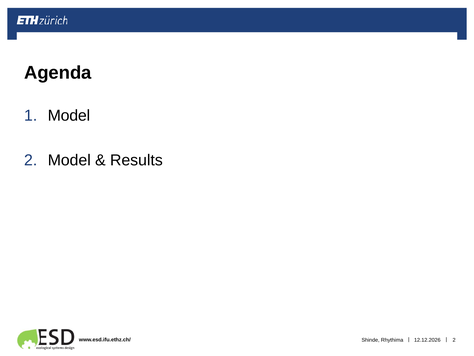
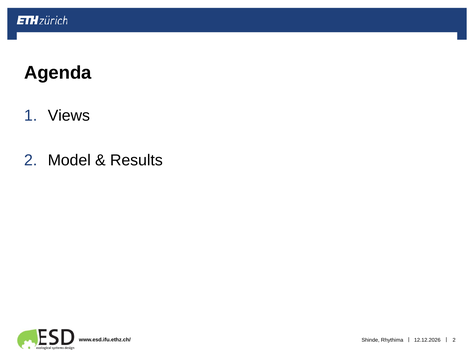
Model: Model -> Views (69, 116)
